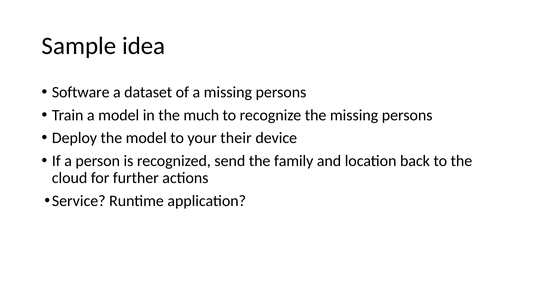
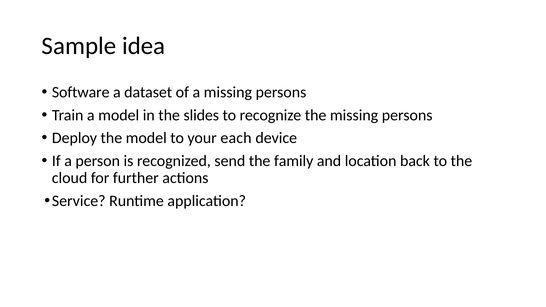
much: much -> slides (201, 115)
their: their -> each (236, 138)
